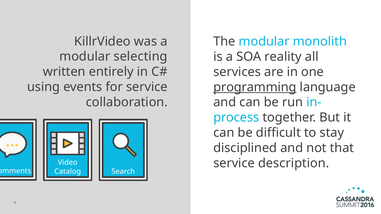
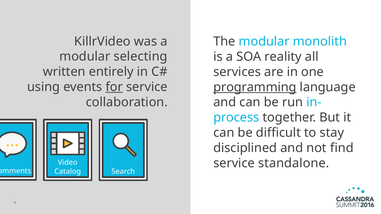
for underline: none -> present (114, 87)
that: that -> find (342, 148)
description: description -> standalone (294, 163)
